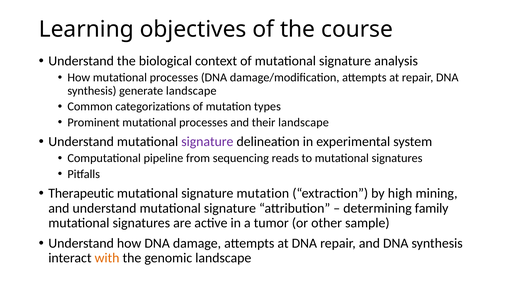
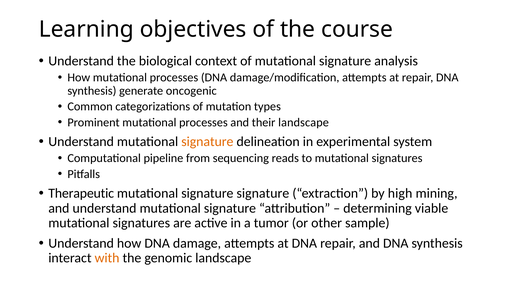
generate landscape: landscape -> oncogenic (191, 91)
signature colour: purple -> orange (207, 142)
signature mutation: mutation -> signature (263, 194)
family: family -> viable (432, 208)
